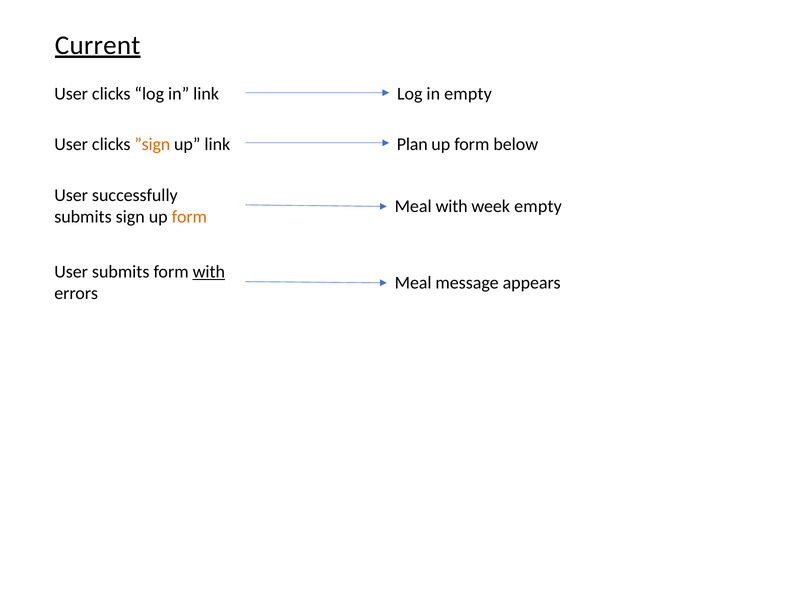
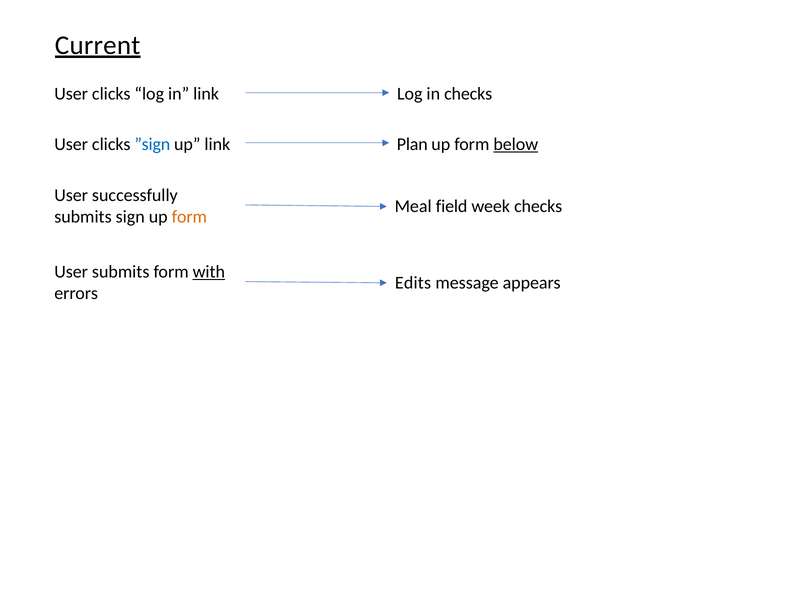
in empty: empty -> checks (468, 94)
”sign colour: orange -> blue (152, 144)
below underline: none -> present (516, 144)
Meal with: with -> field (452, 206)
week empty: empty -> checks (538, 206)
Meal: Meal -> Edits (413, 283)
